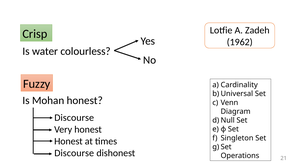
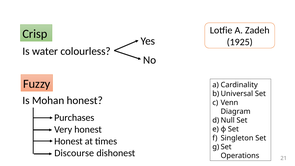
1962: 1962 -> 1925 (240, 42)
Discourse: Discourse -> Purchases (74, 118)
